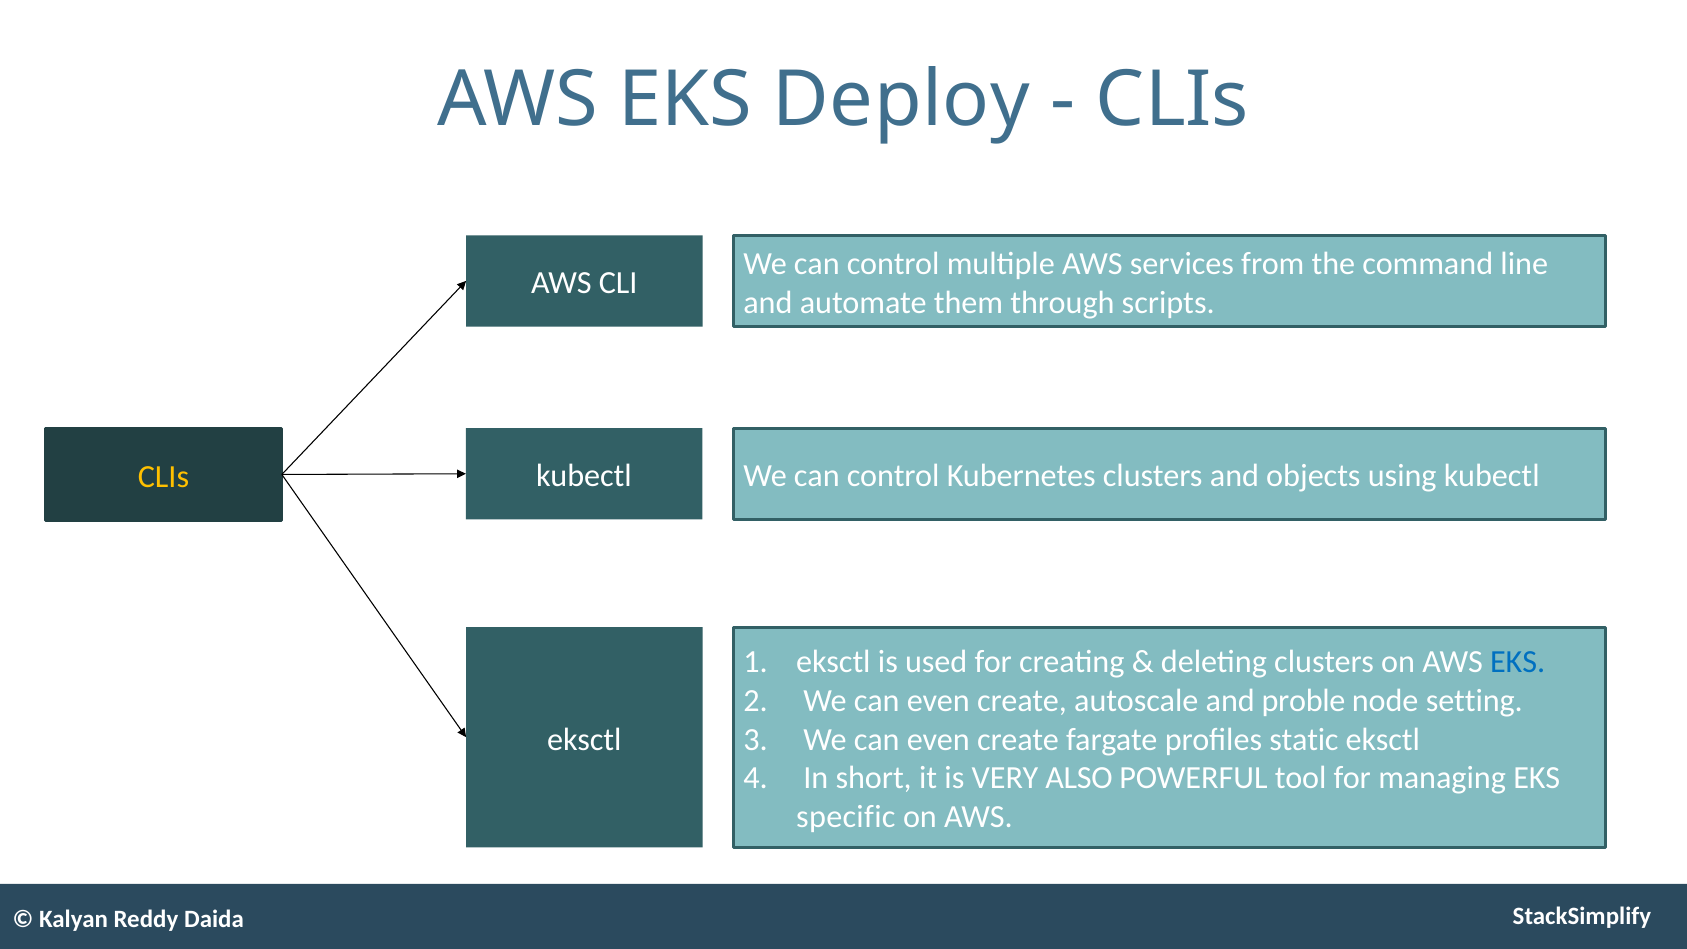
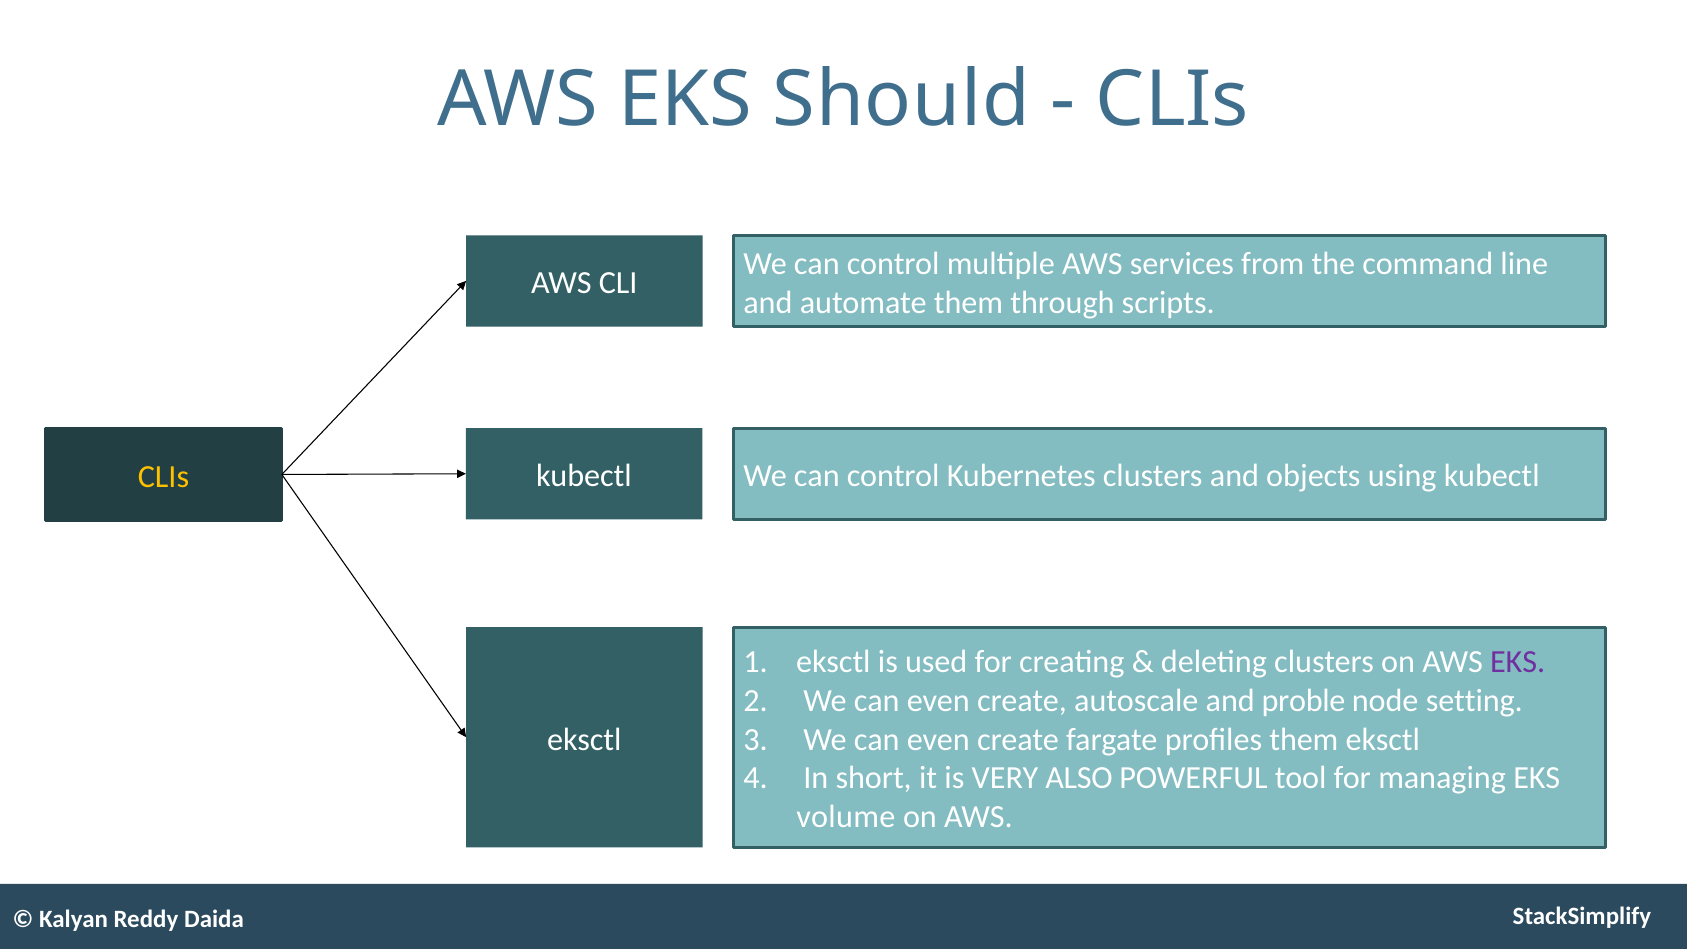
Deploy: Deploy -> Should (901, 99)
EKS colour: blue -> purple (1518, 662)
profiles static: static -> them (1304, 739)
specific: specific -> volume (846, 817)
